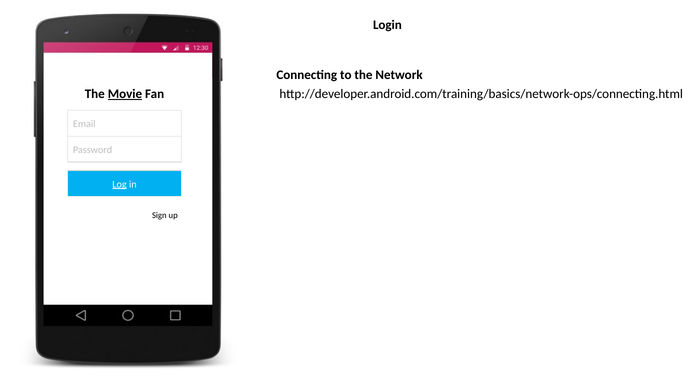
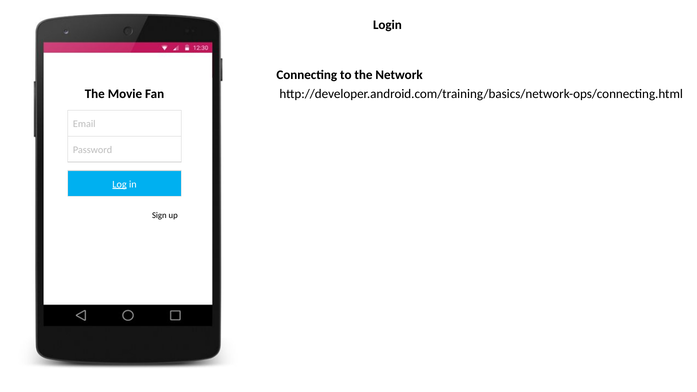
Movie underline: present -> none (125, 94)
